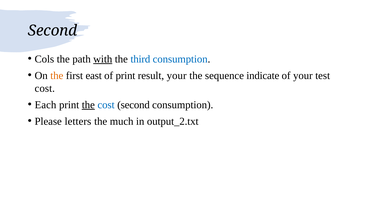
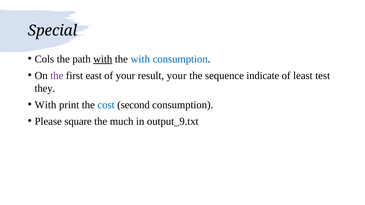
Second: Second -> Special (53, 31)
the third: third -> with (140, 59)
the colour: orange -> purple (57, 76)
of print: print -> your (125, 76)
of your: your -> least (303, 76)
cost: cost -> they (45, 88)
Each: Each -> With (46, 105)
the underline: present -> none (88, 105)
letters: letters -> square (78, 122)
output_2.txt: output_2.txt -> output_9.txt (173, 122)
